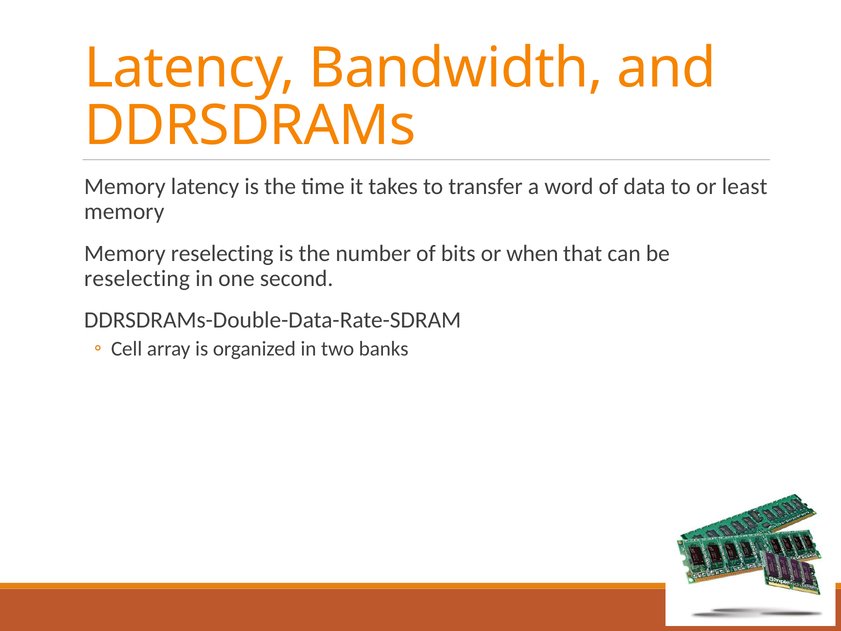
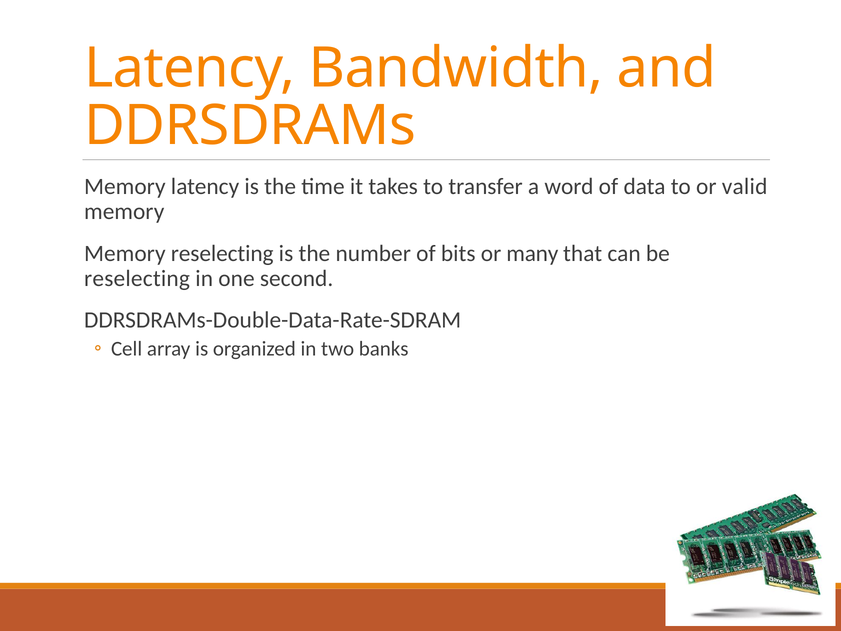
least: least -> valid (745, 186)
when: when -> many (532, 253)
